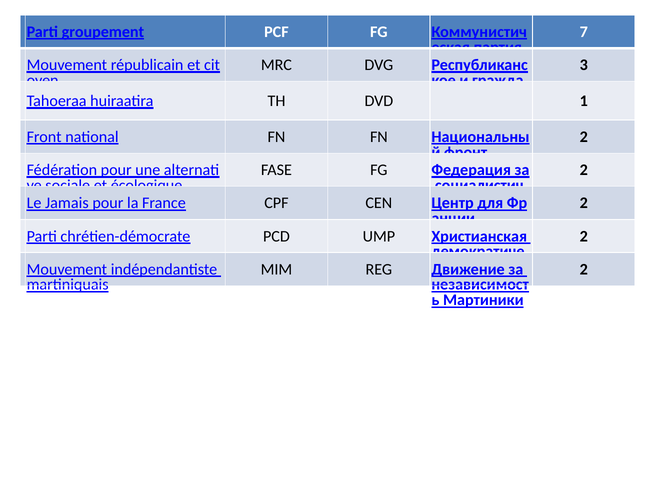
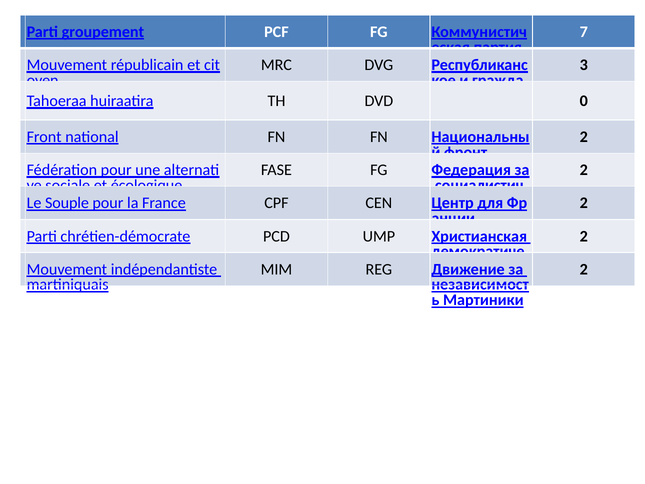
1: 1 -> 0 (584, 101)
Jamais: Jamais -> Souple (67, 203)
